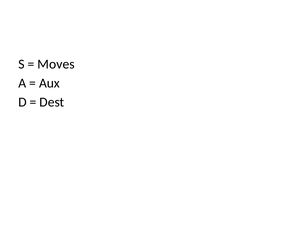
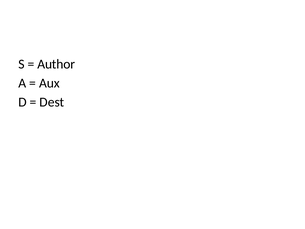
Moves: Moves -> Author (56, 64)
